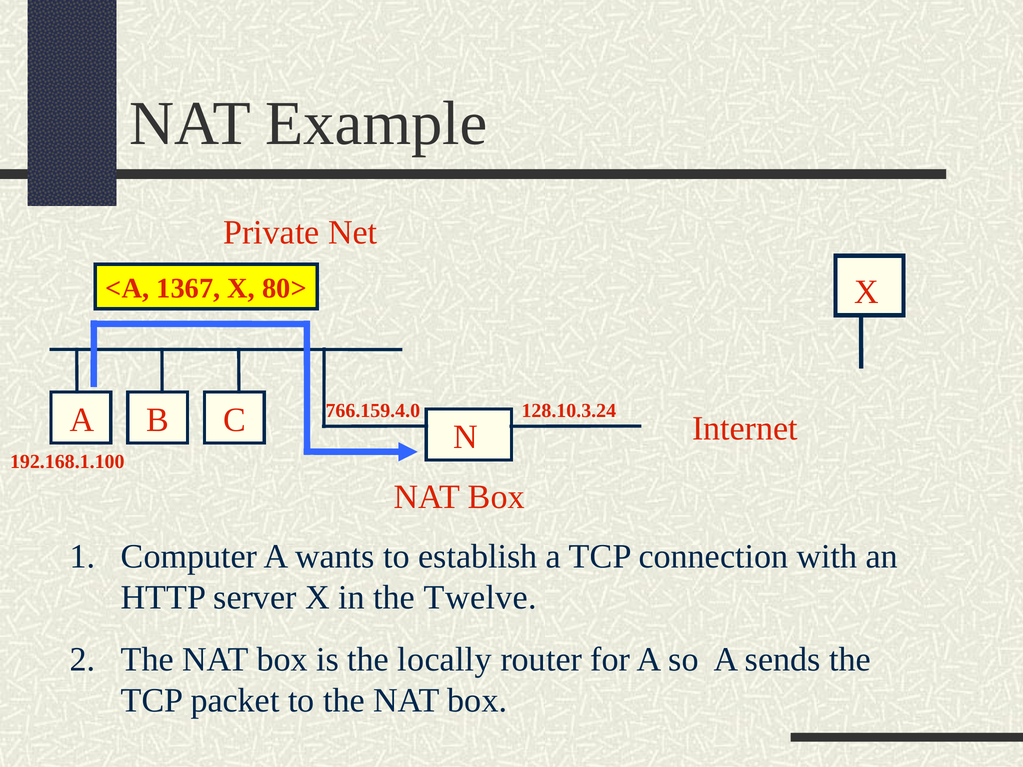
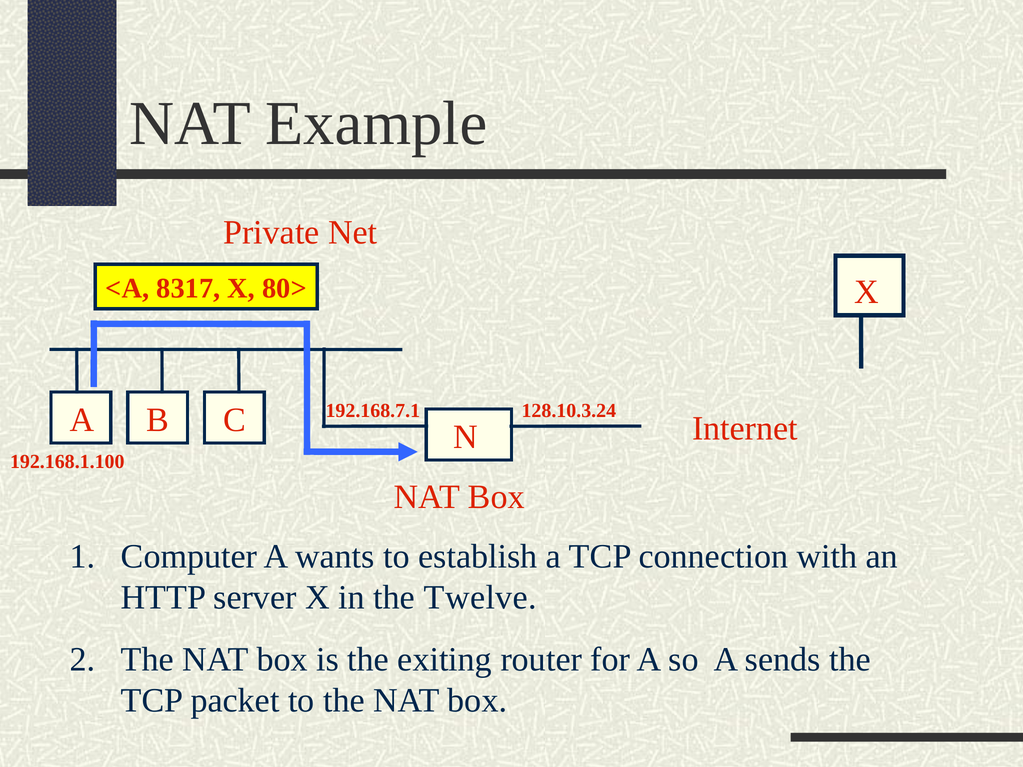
1367: 1367 -> 8317 (188, 289)
766.159.4.0: 766.159.4.0 -> 192.168.7.1 (373, 411)
locally: locally -> exiting (445, 660)
